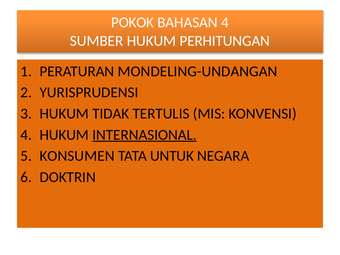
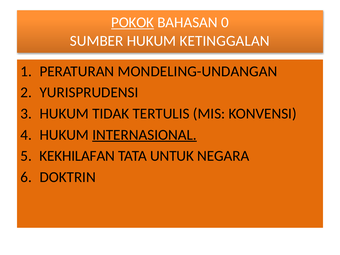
POKOK underline: none -> present (133, 22)
BAHASAN 4: 4 -> 0 (225, 22)
PERHITUNGAN: PERHITUNGAN -> KETINGGALAN (225, 41)
KONSUMEN: KONSUMEN -> KEKHILAFAN (77, 156)
